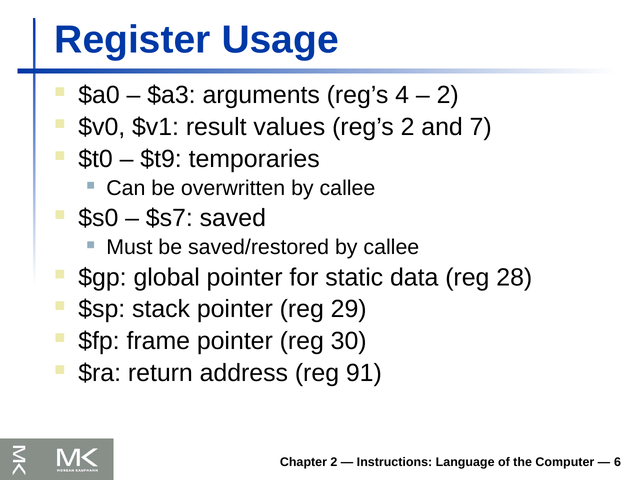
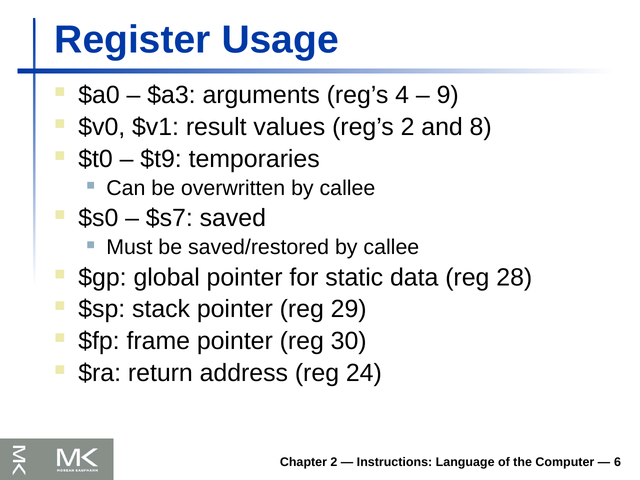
2: 2 -> 9 (448, 95)
7: 7 -> 8 (481, 127)
91: 91 -> 24 (364, 373)
